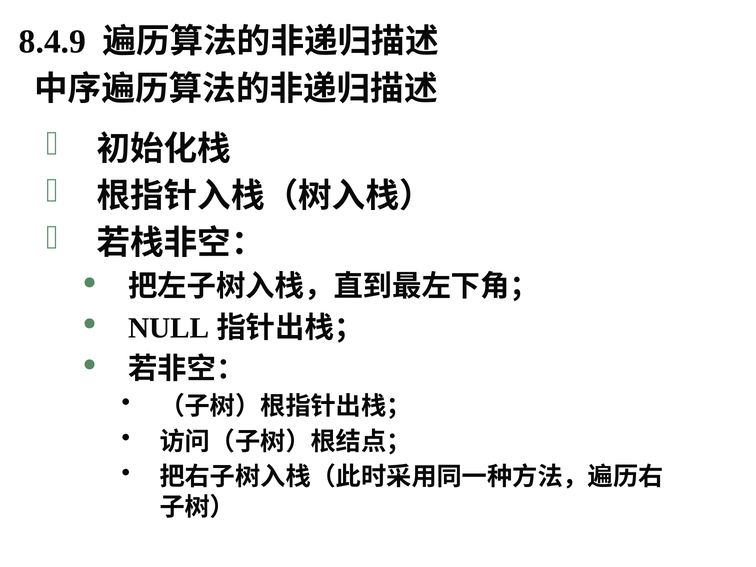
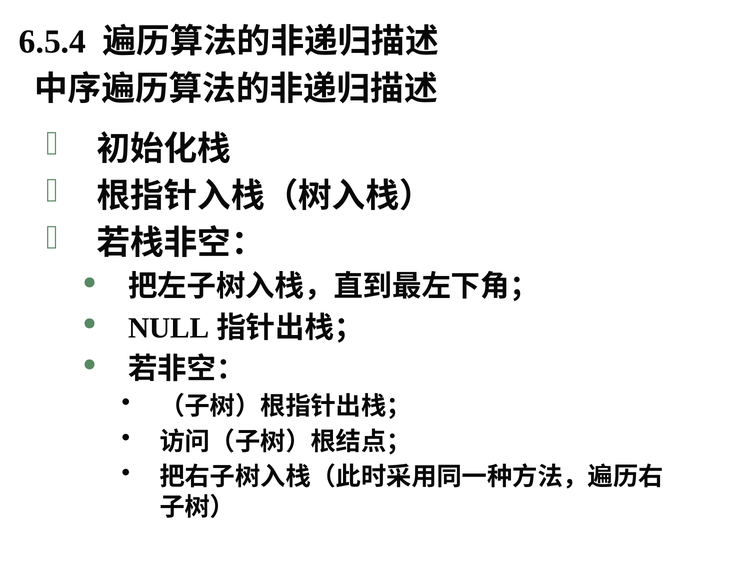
8.4.9: 8.4.9 -> 6.5.4 (52, 42)
